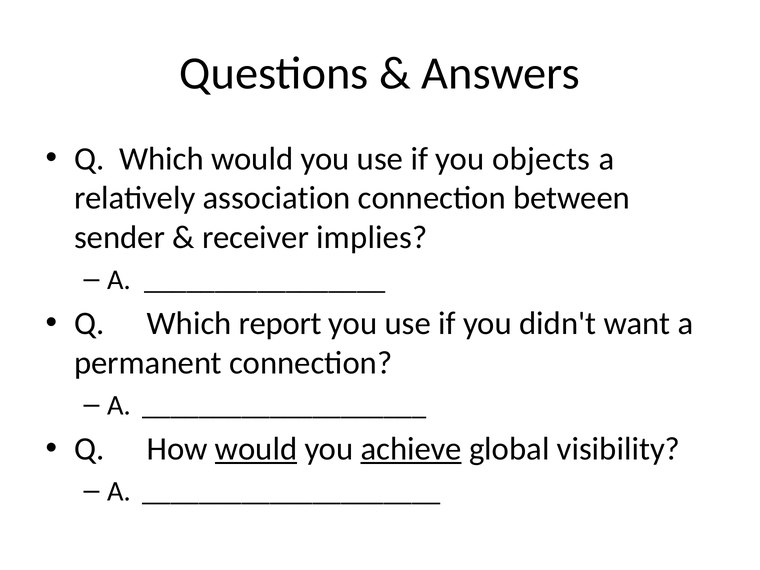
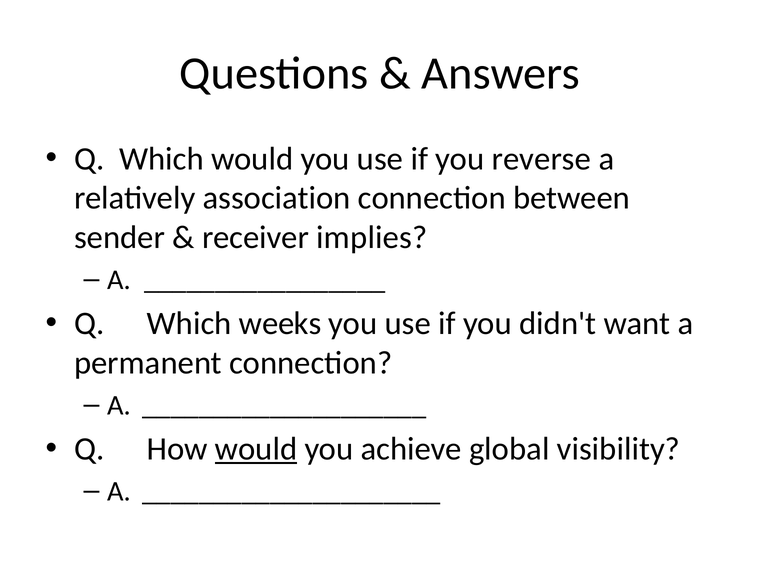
objects: objects -> reverse (541, 159)
report: report -> weeks (280, 324)
achieve underline: present -> none (411, 449)
